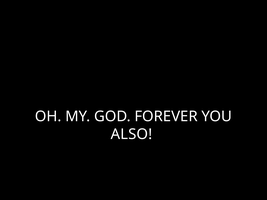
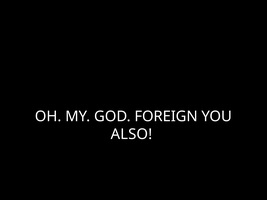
FOREVER: FOREVER -> FOREIGN (166, 117)
